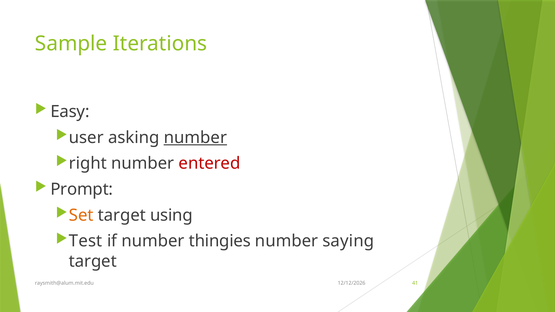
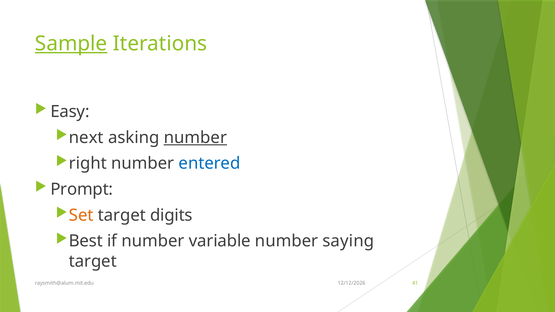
Sample underline: none -> present (71, 44)
user: user -> next (86, 138)
entered colour: red -> blue (209, 163)
using: using -> digits (171, 215)
Test: Test -> Best (86, 241)
thingies: thingies -> variable (220, 241)
